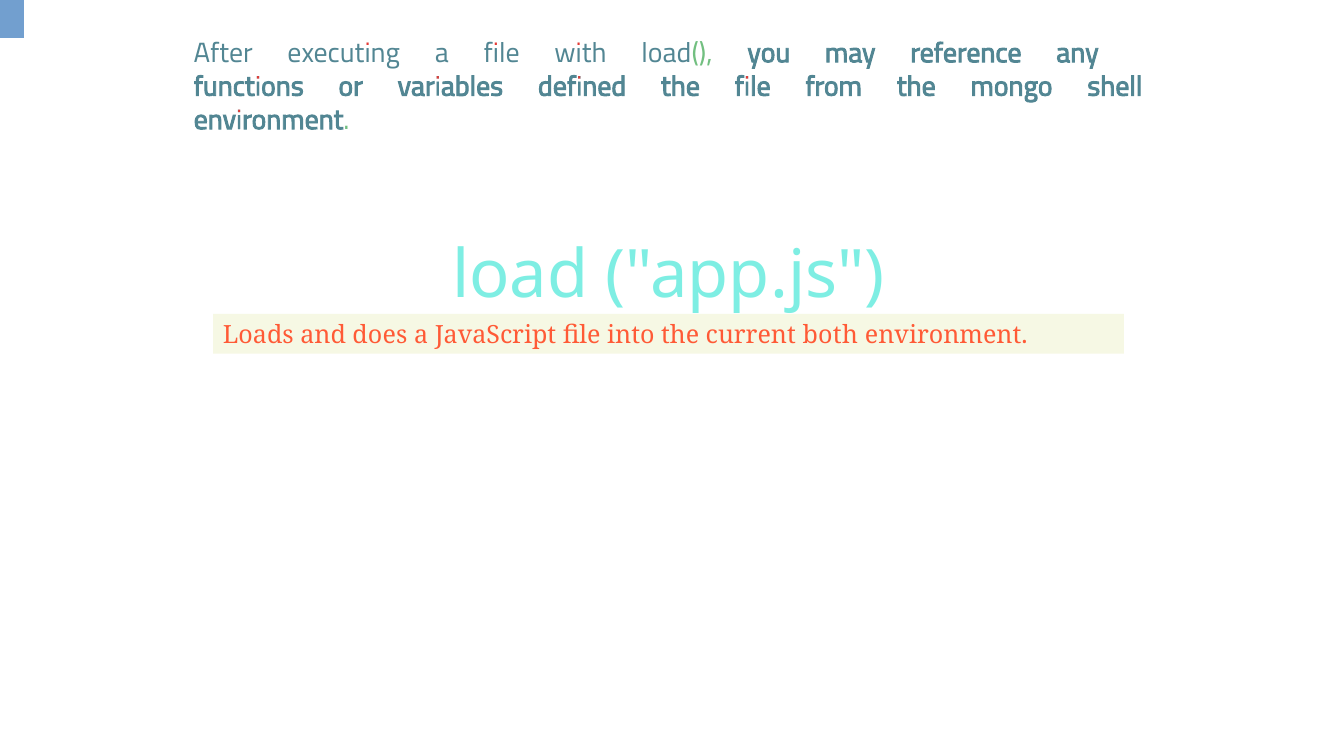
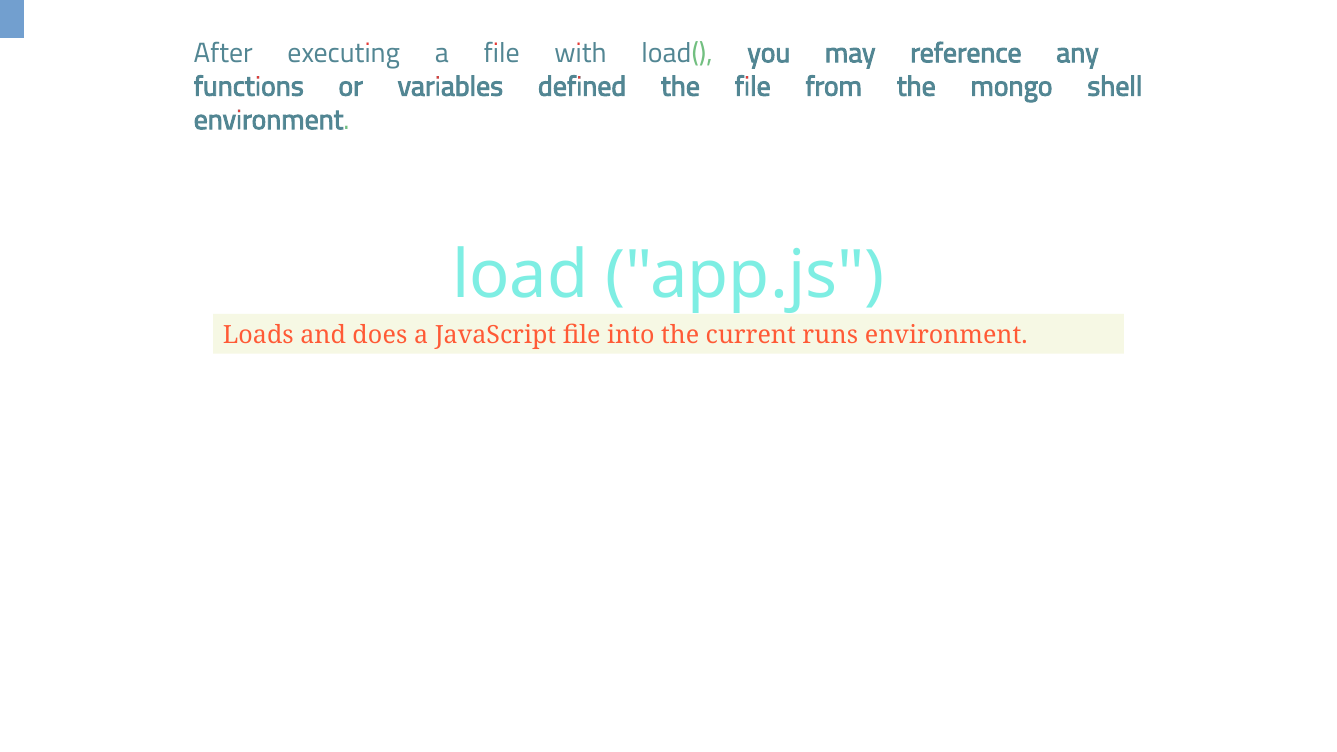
both: both -> runs (830, 336)
